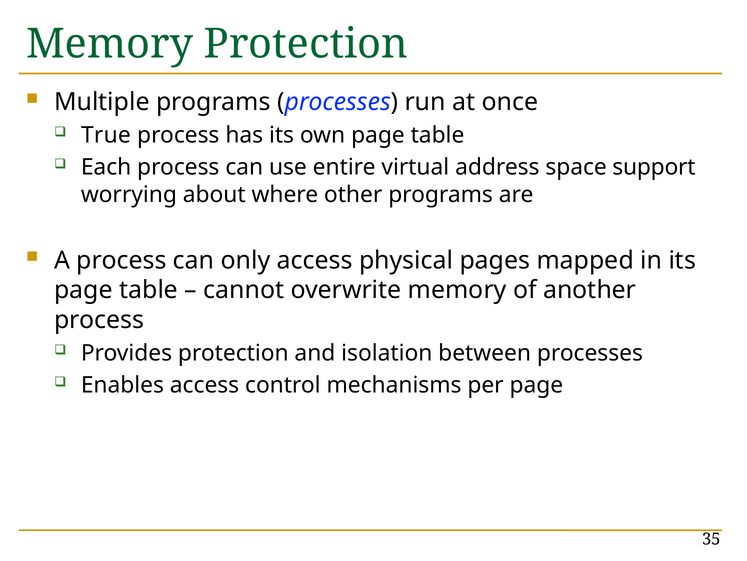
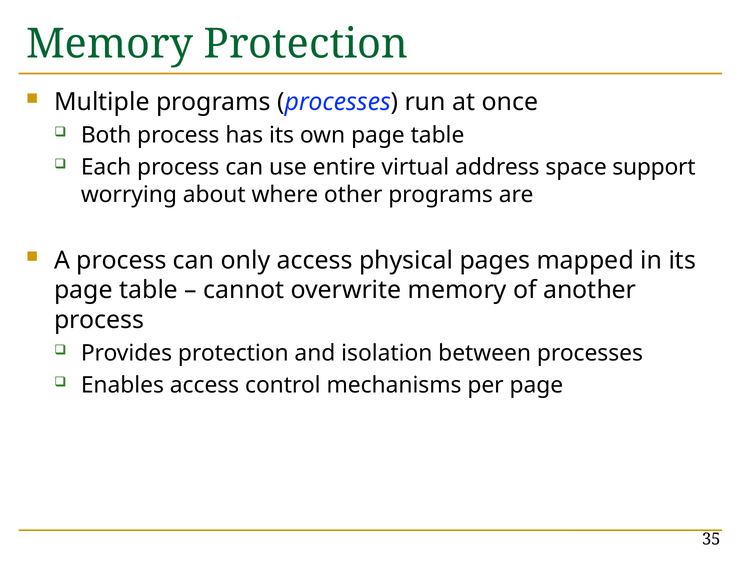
True: True -> Both (106, 135)
